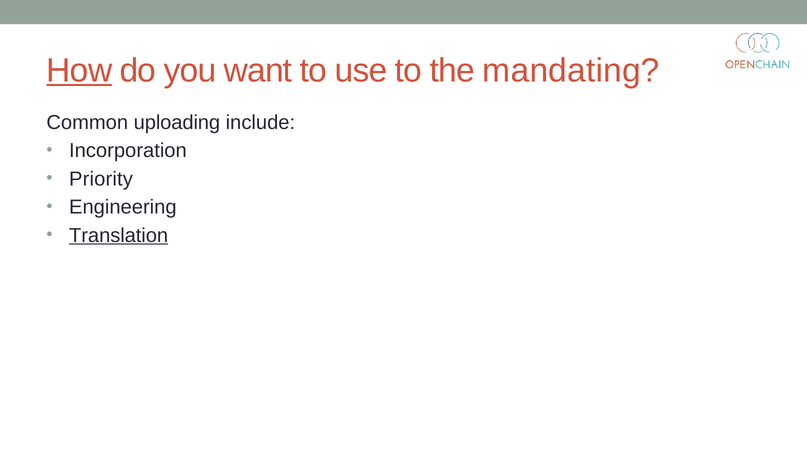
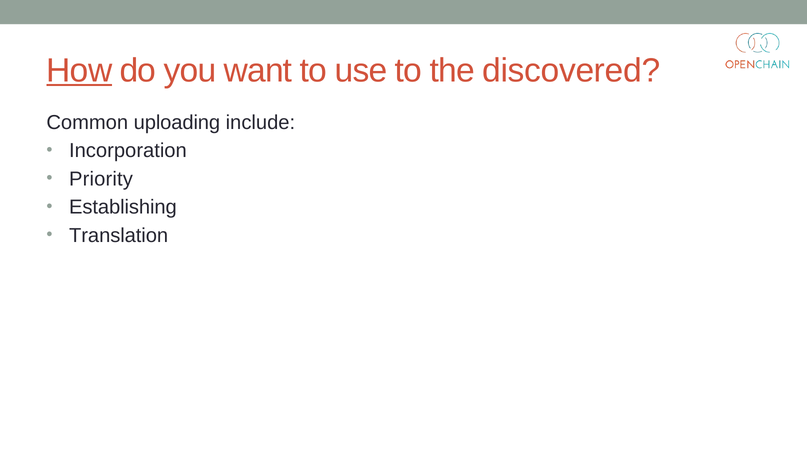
mandating: mandating -> discovered (571, 70)
Engineering: Engineering -> Establishing (123, 207)
Translation underline: present -> none (119, 235)
